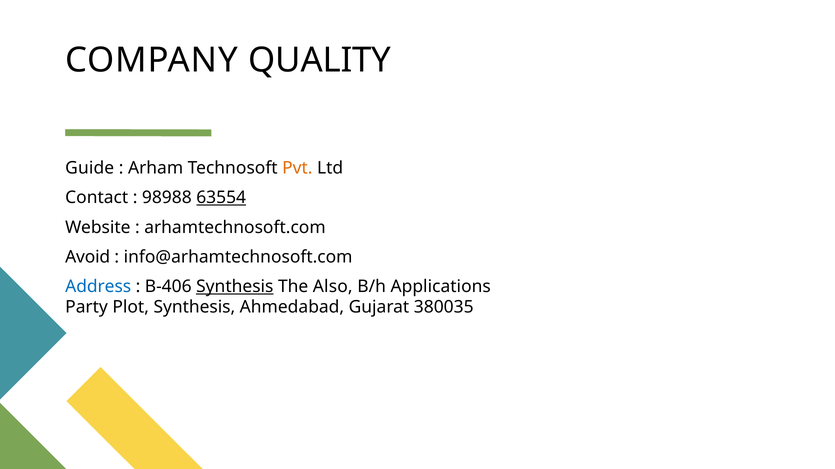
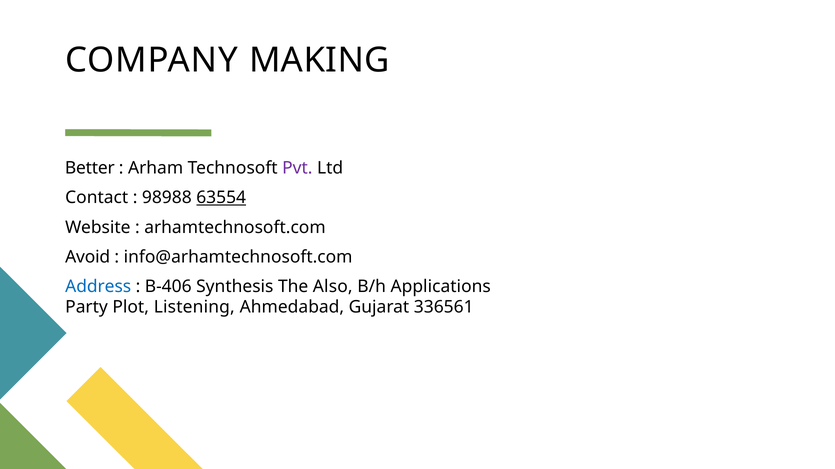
QUALITY: QUALITY -> MAKING (319, 60)
Guide: Guide -> Better (90, 168)
Pvt colour: orange -> purple (297, 168)
Synthesis underline: present -> none (235, 287)
Plot Synthesis: Synthesis -> Listening (194, 308)
380035: 380035 -> 336561 (444, 308)
